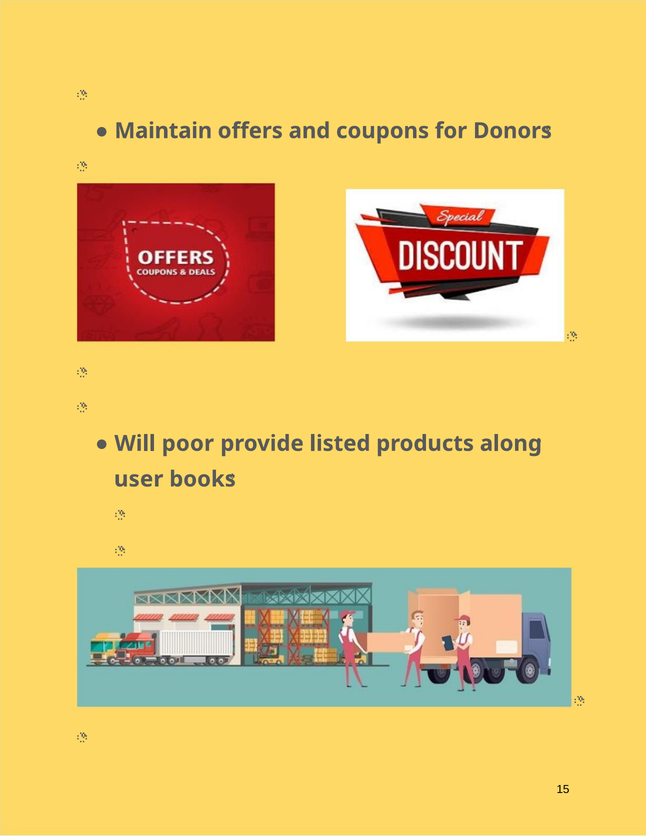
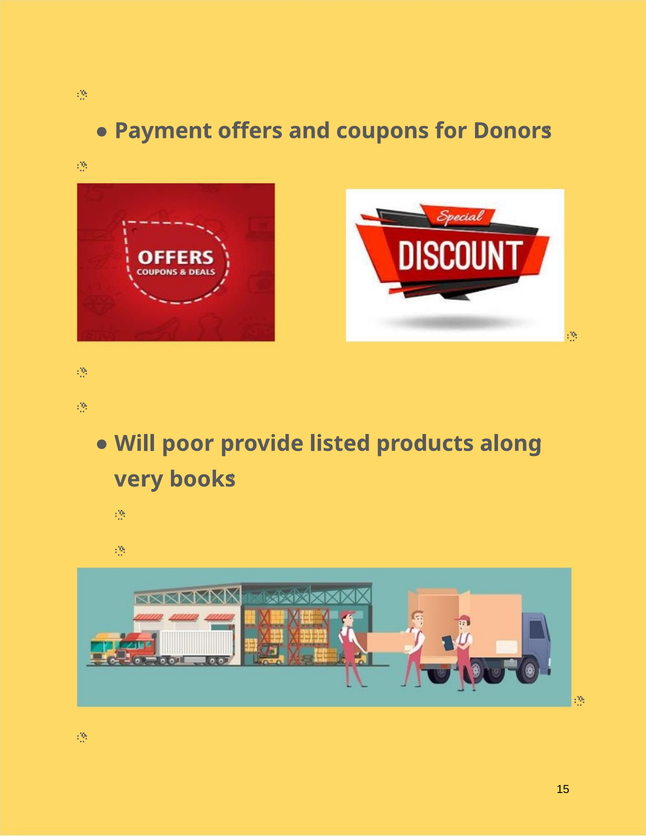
Maintain: Maintain -> Payment (163, 131)
user: user -> very (139, 479)
